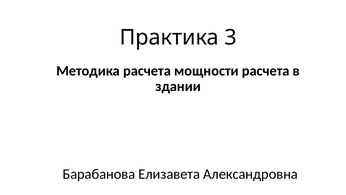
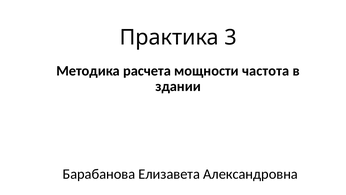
мощности расчета: расчета -> частота (266, 71)
